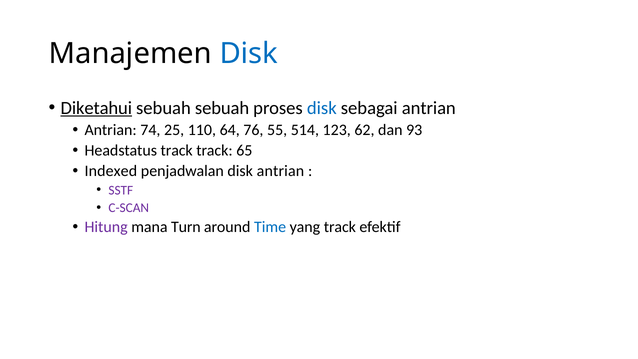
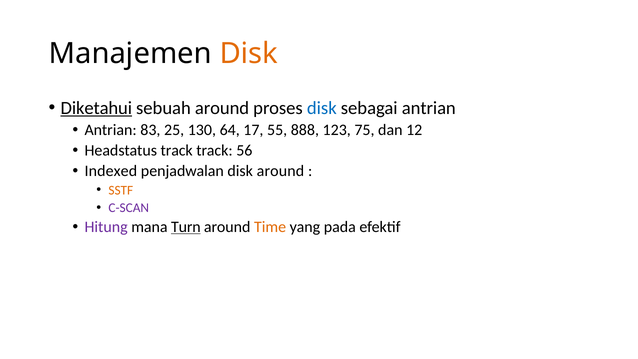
Disk colour: blue -> orange (249, 54)
sebuah sebuah: sebuah -> around (222, 108)
74: 74 -> 83 (150, 130)
110: 110 -> 130 (202, 130)
76: 76 -> 17 (253, 130)
514: 514 -> 888 (305, 130)
62: 62 -> 75 (364, 130)
93: 93 -> 12 (414, 130)
65: 65 -> 56 (244, 150)
disk antrian: antrian -> around (280, 171)
SSTF colour: purple -> orange (121, 190)
Turn underline: none -> present (186, 227)
Time colour: blue -> orange (270, 227)
yang track: track -> pada (340, 227)
